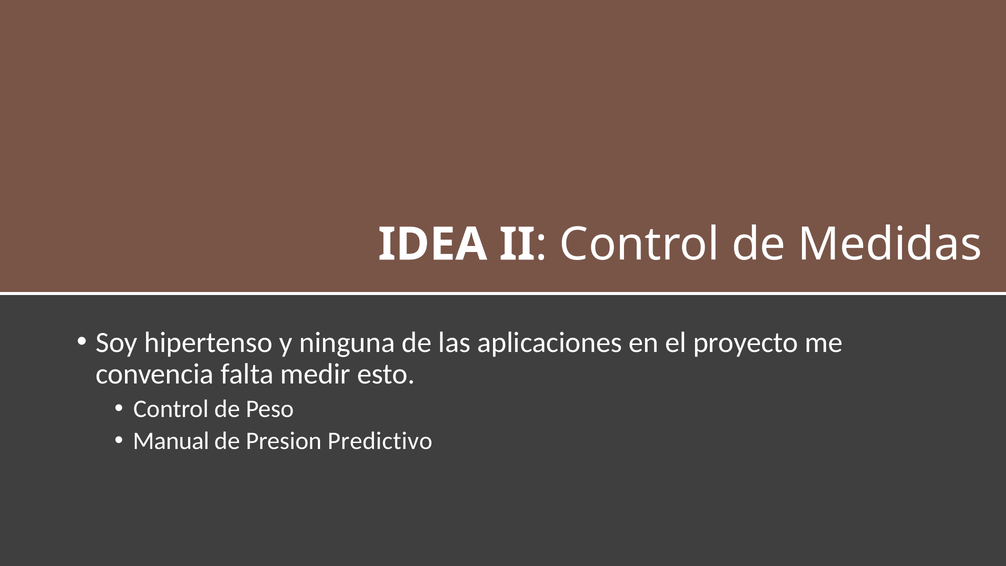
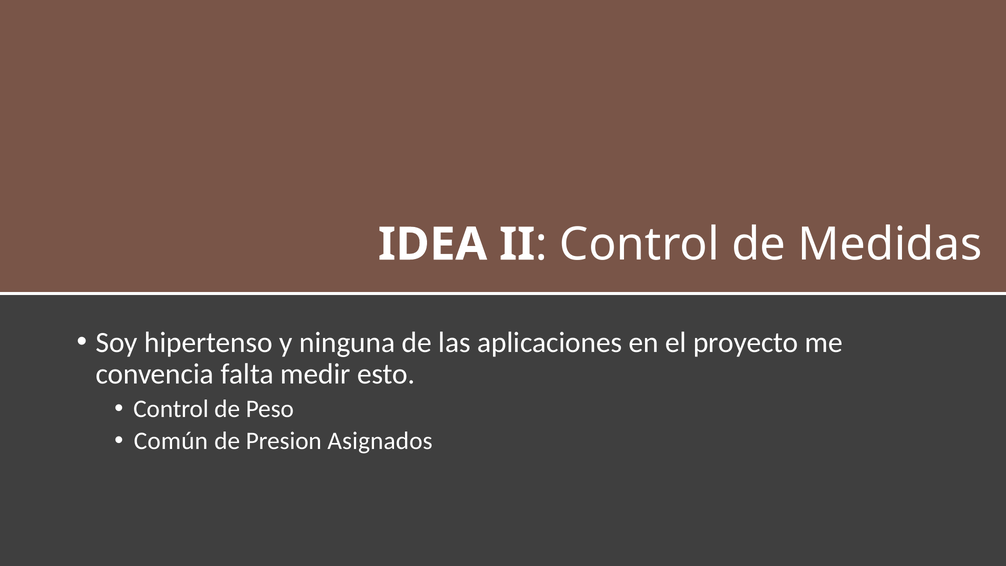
Manual: Manual -> Común (171, 441)
Predictivo: Predictivo -> Asignados (380, 441)
